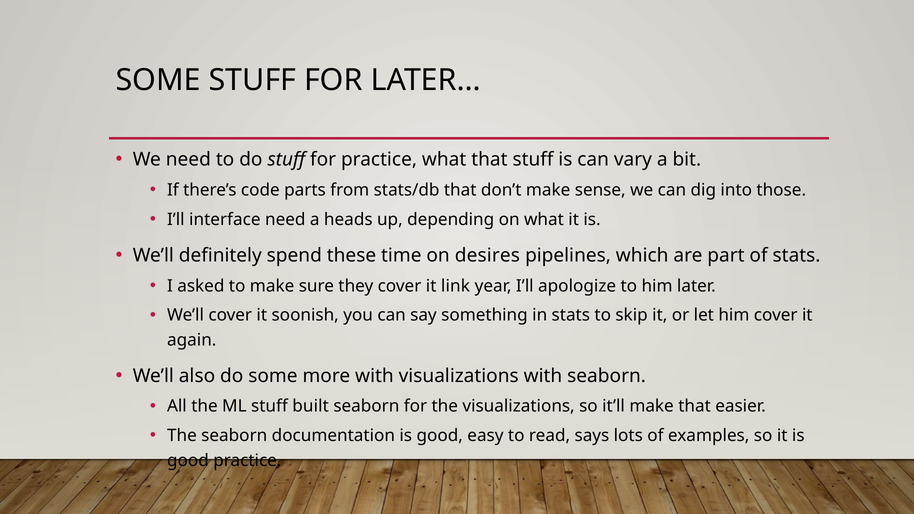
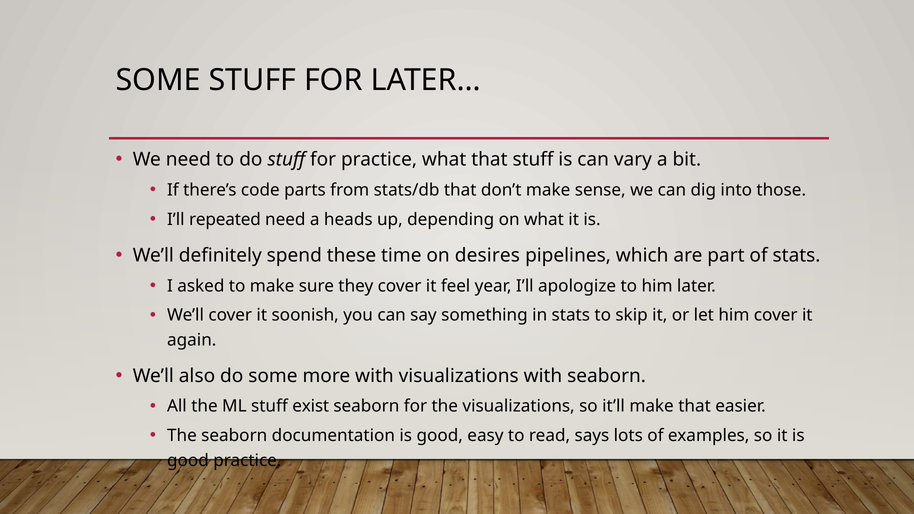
interface: interface -> repeated (225, 220)
link: link -> feel (456, 286)
built: built -> exist (311, 406)
